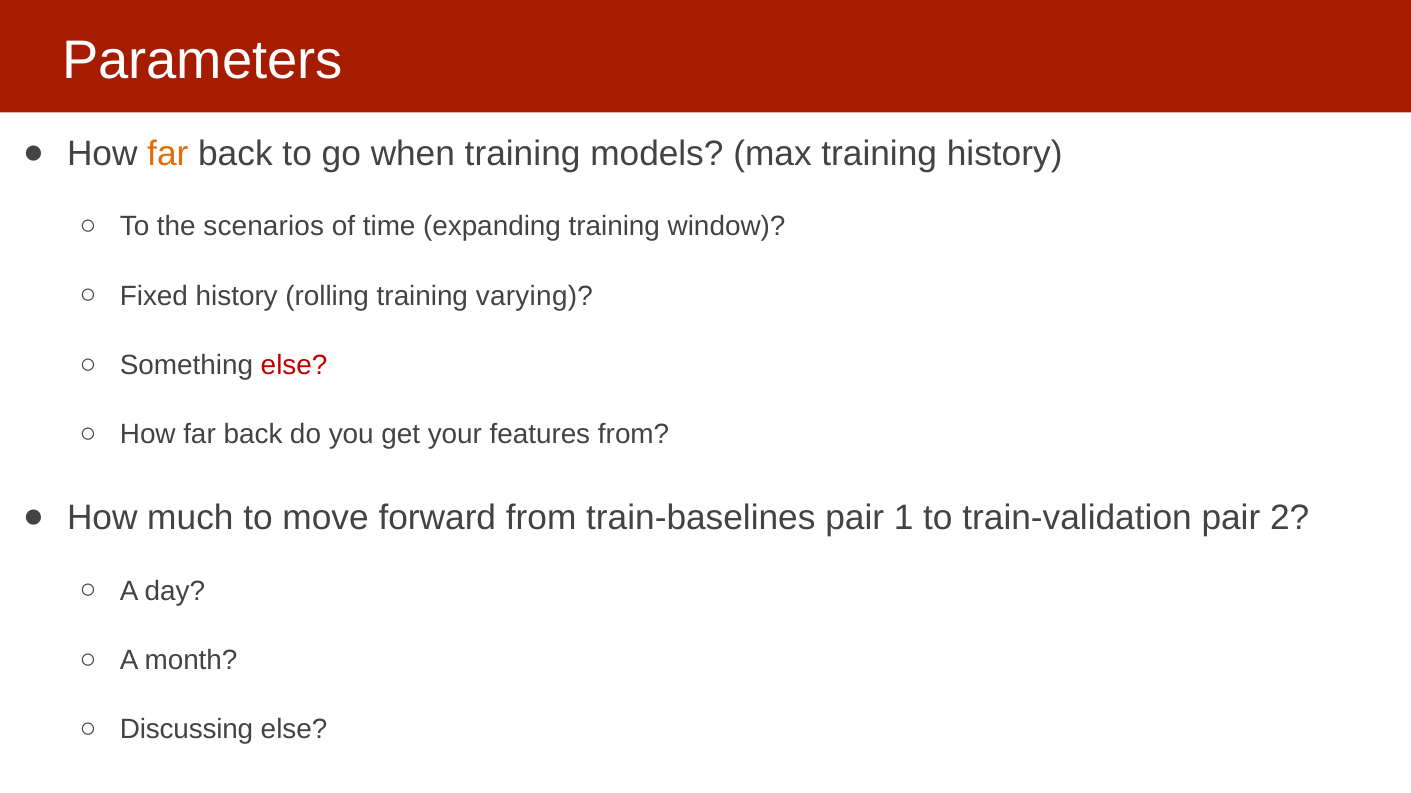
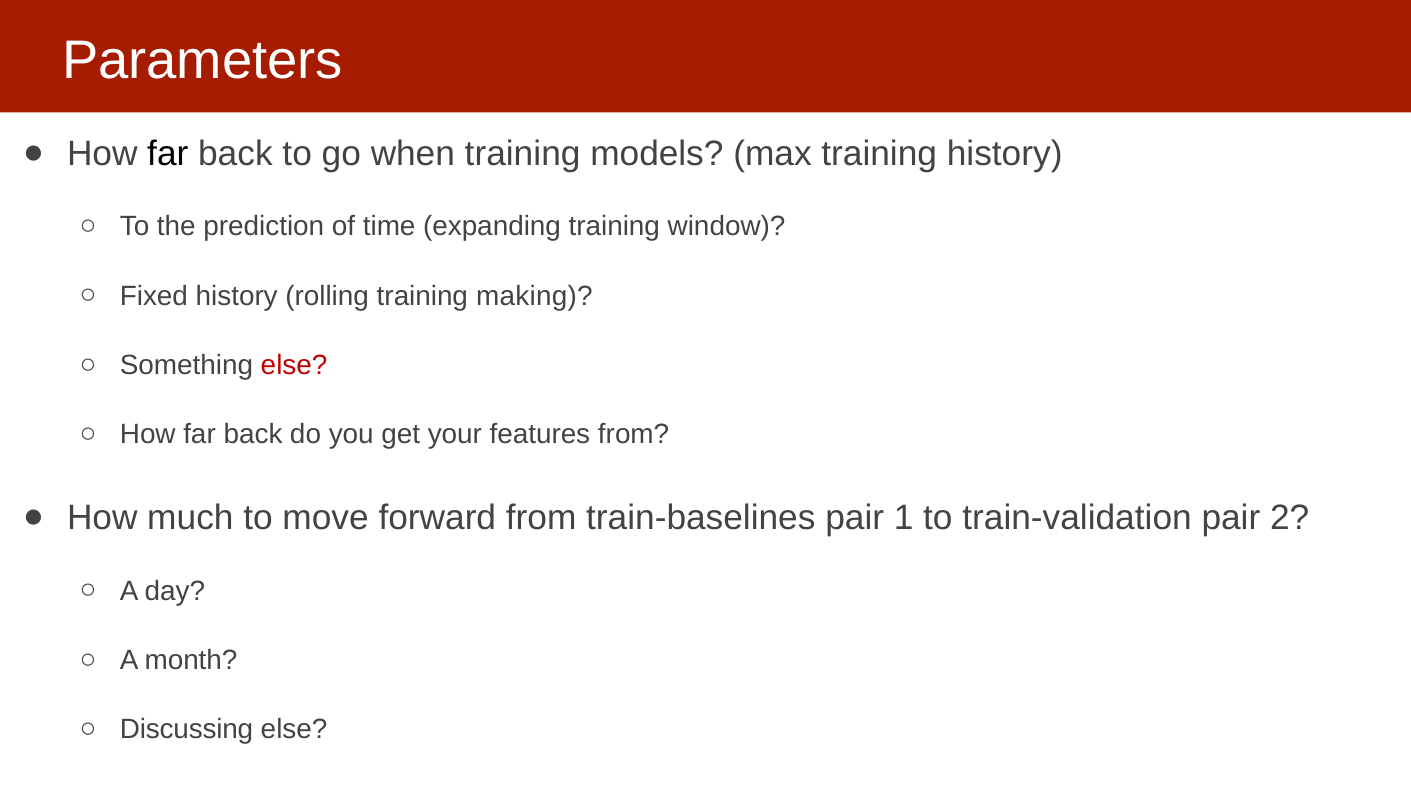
far colour: orange -> black (168, 154)
scenarios: scenarios -> prediction (264, 227)
varying: varying -> making (534, 296)
